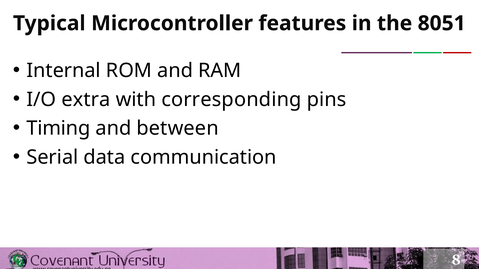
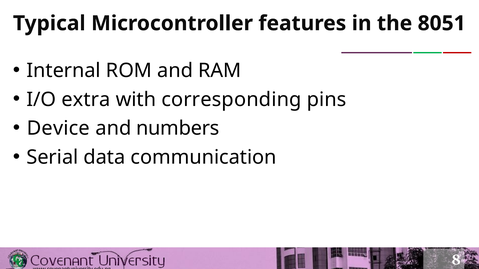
Timing: Timing -> Device (58, 129)
between: between -> numbers (178, 129)
